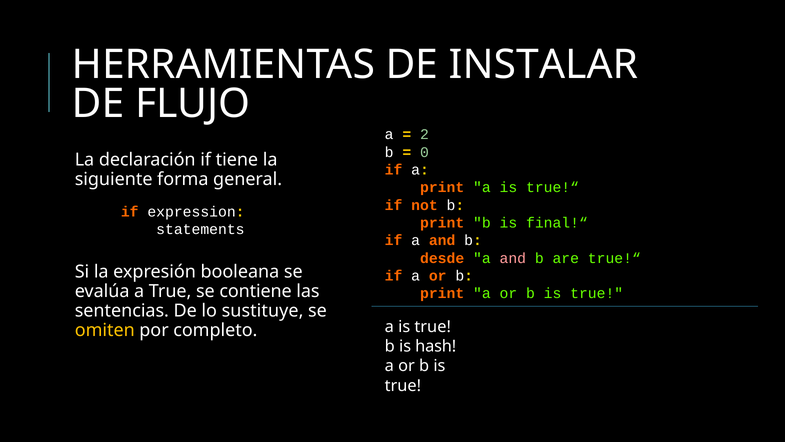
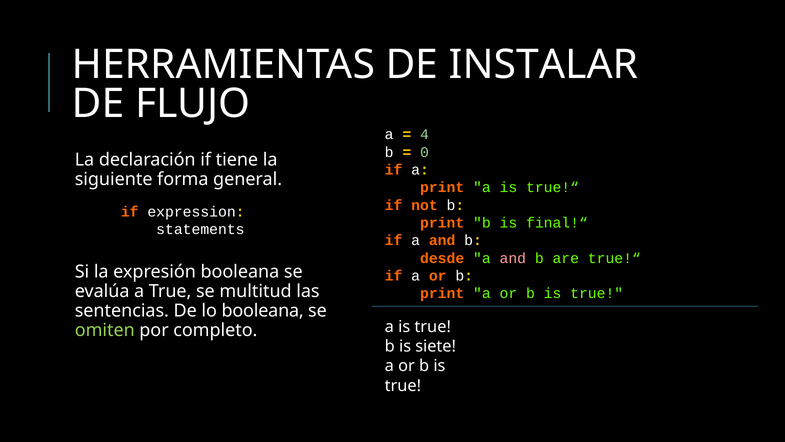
2: 2 -> 4 (424, 134)
contiene: contiene -> multitud (256, 291)
lo sustituye: sustituye -> booleana (263, 310)
omiten colour: yellow -> light green (105, 330)
hash: hash -> siete (436, 346)
